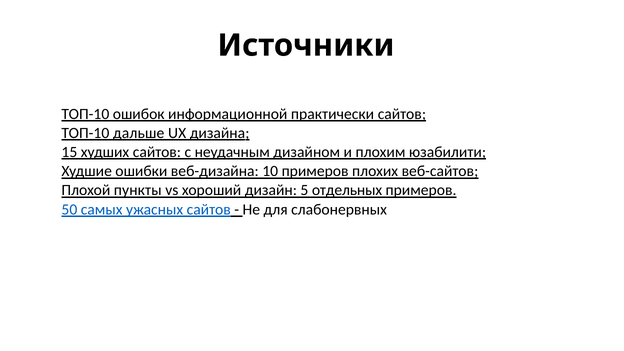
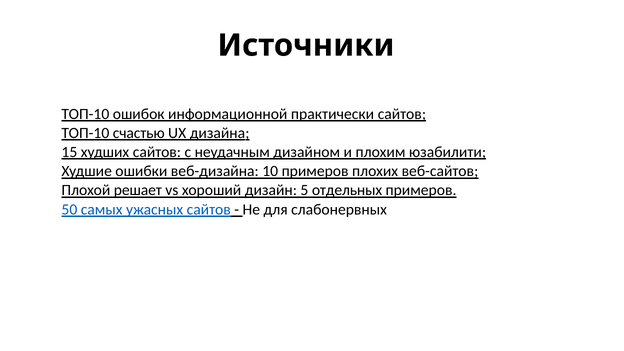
дальше: дальше -> счастью (139, 133)
пункты: пункты -> решает (138, 190)
